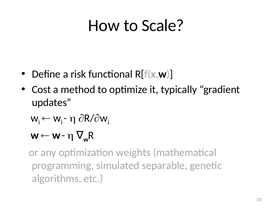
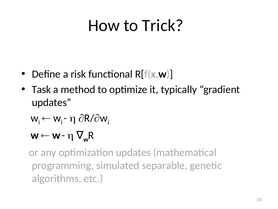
Scale: Scale -> Trick (163, 26)
Cost: Cost -> Task (41, 89)
optimization weights: weights -> updates (133, 152)
